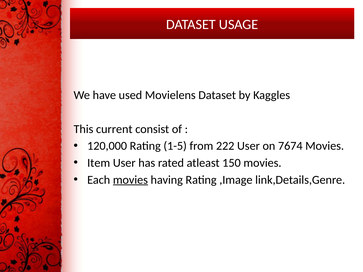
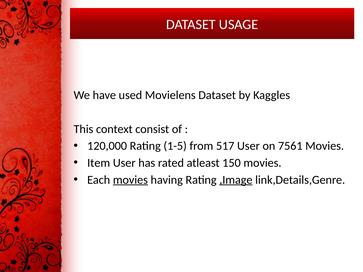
current: current -> context (114, 129)
222: 222 -> 517 (225, 146)
7674: 7674 -> 7561 (290, 146)
,Image underline: none -> present (236, 180)
